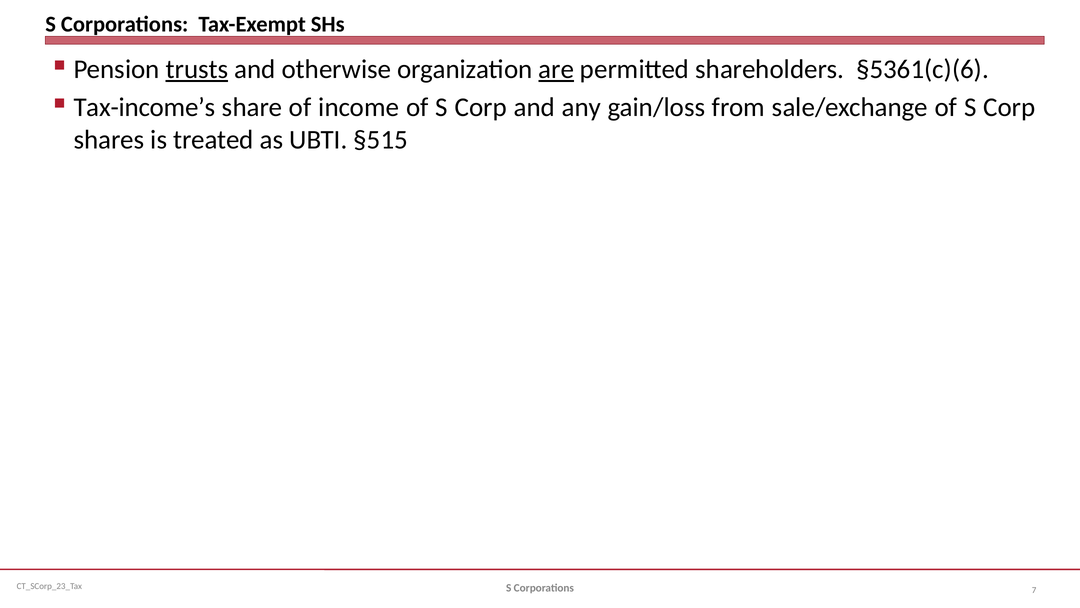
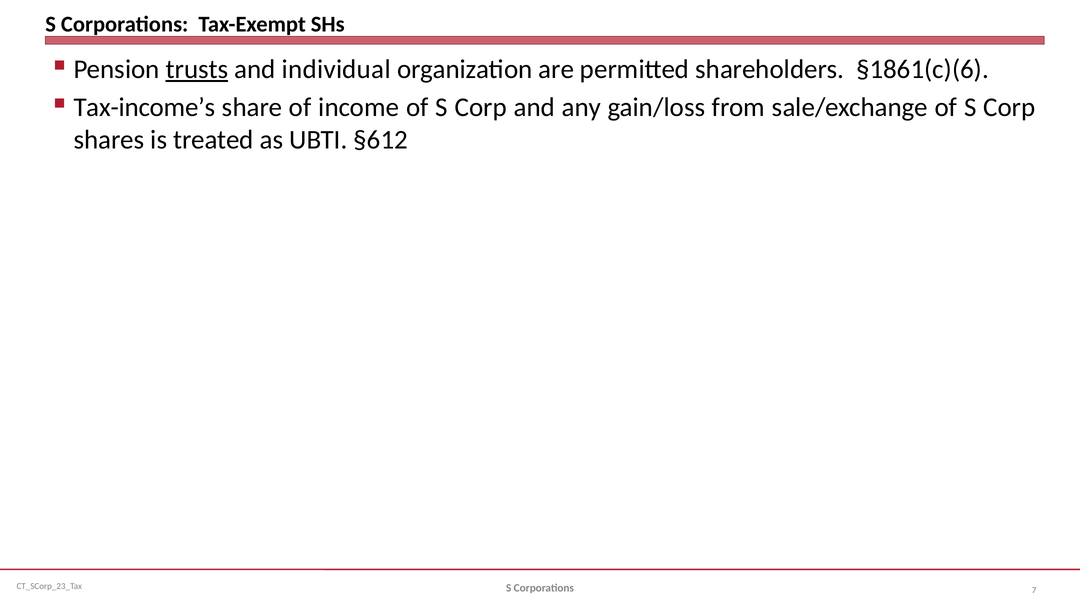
otherwise: otherwise -> individual (336, 69)
are underline: present -> none (556, 69)
§5361(c)(6: §5361(c)(6 -> §1861(c)(6 (923, 69)
§515: §515 -> §612 (381, 140)
